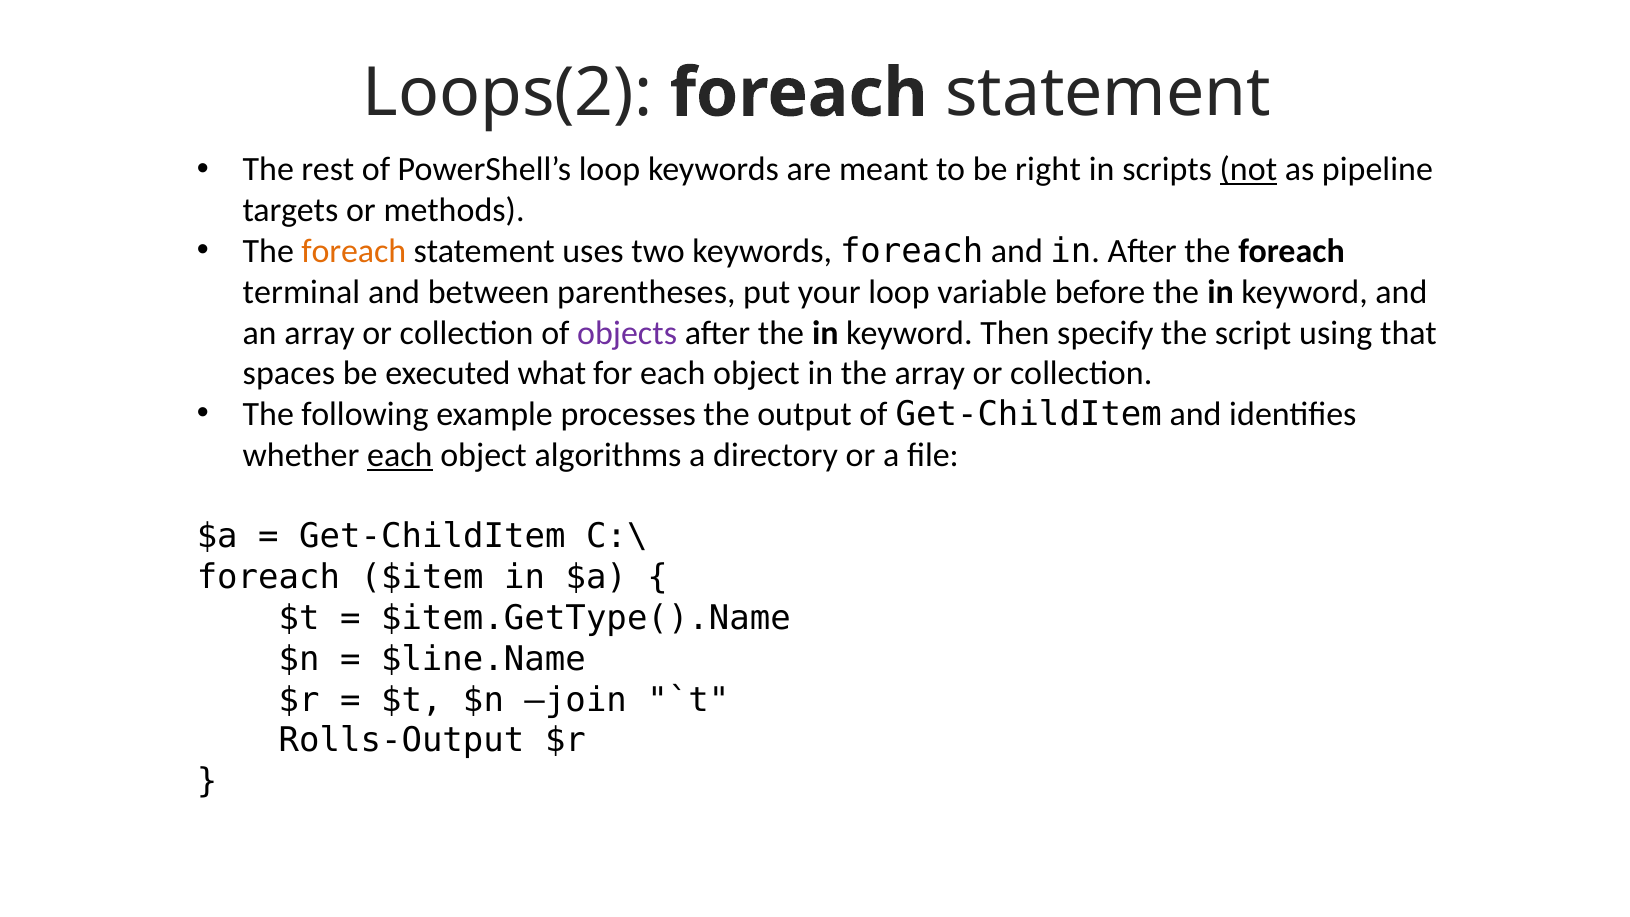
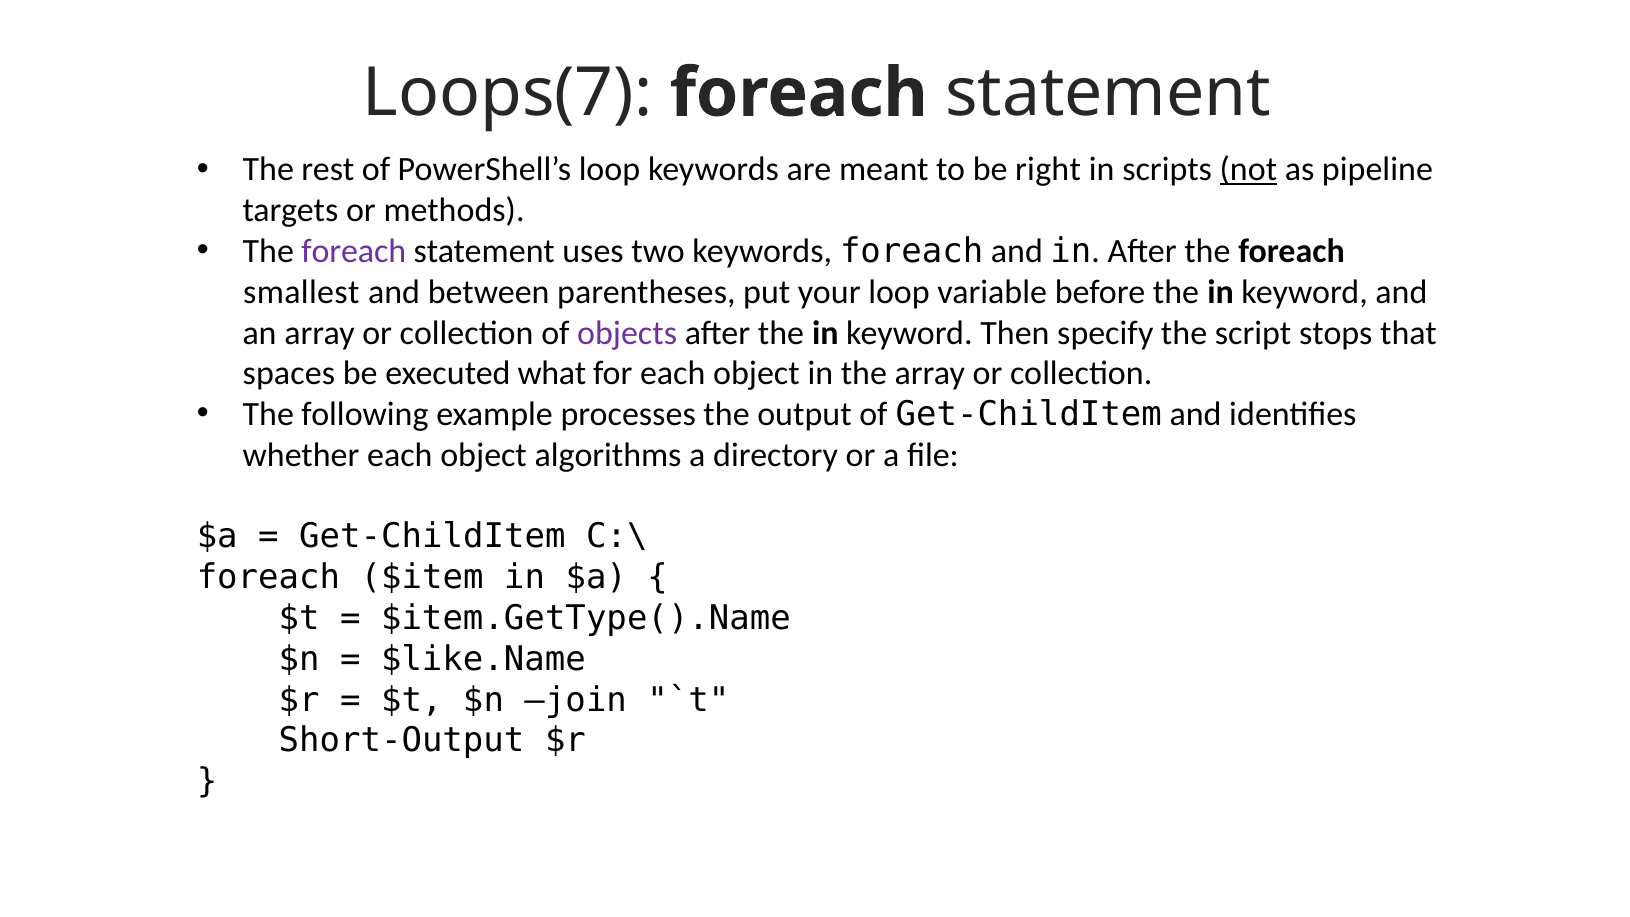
Loops(2: Loops(2 -> Loops(7 (507, 93)
foreach colour: orange -> purple (354, 251)
terminal: terminal -> smallest (301, 292)
using: using -> stops (1336, 333)
each underline: present -> none (400, 455)
$line.Name: $line.Name -> $like.Name (483, 659)
Rolls-Output: Rolls-Output -> Short-Output (402, 740)
